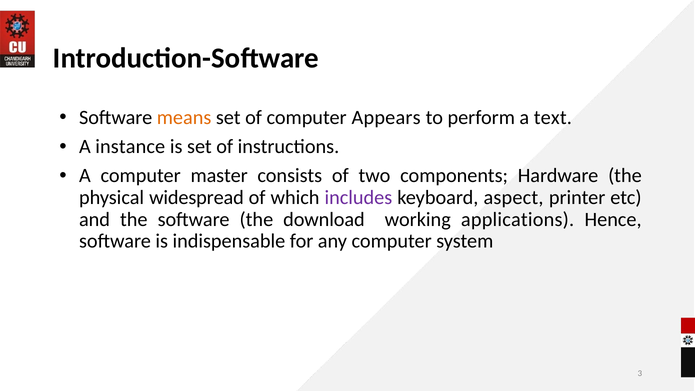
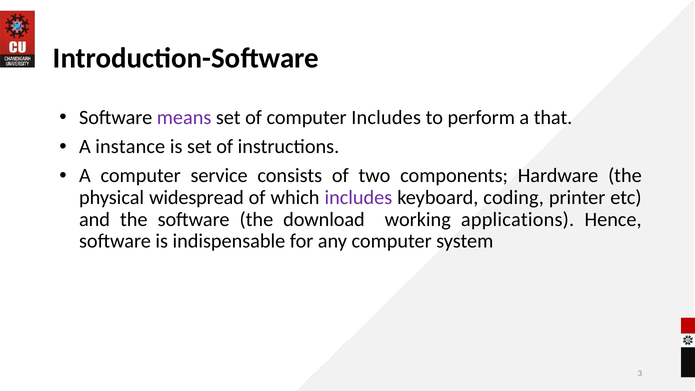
means colour: orange -> purple (184, 117)
computer Appears: Appears -> Includes (386, 117)
text: text -> that (553, 117)
master: master -> service (219, 176)
aspect: aspect -> coding (514, 198)
